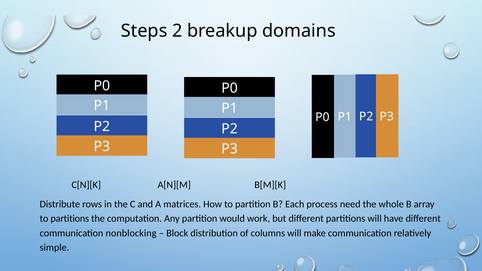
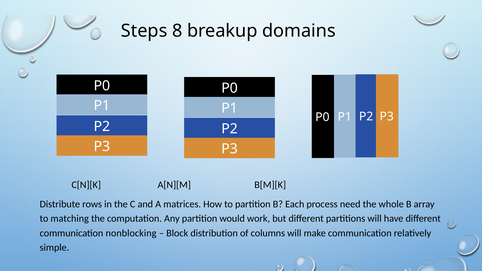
2: 2 -> 8 (177, 31)
to partitions: partitions -> matching (70, 219)
